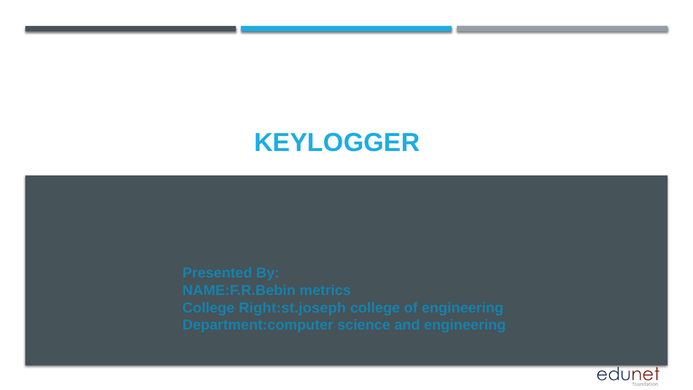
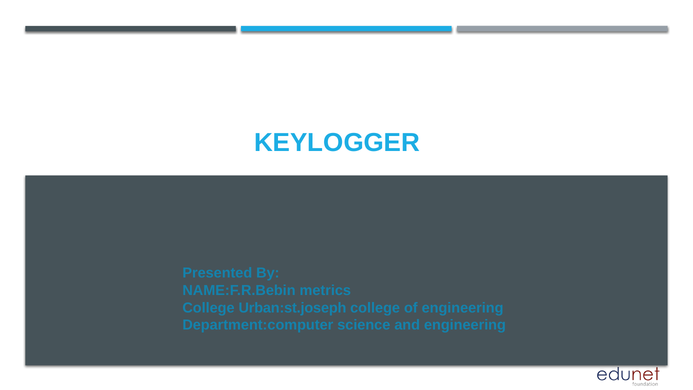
Right:st.joseph: Right:st.joseph -> Urban:st.joseph (292, 308)
